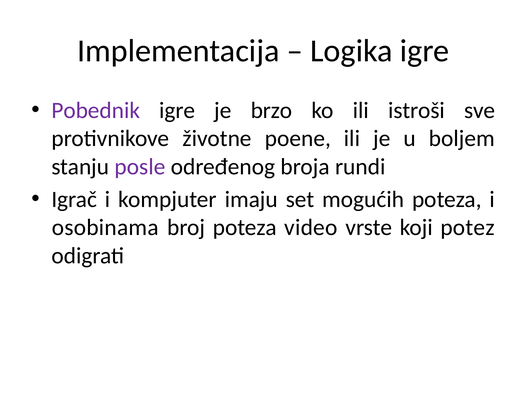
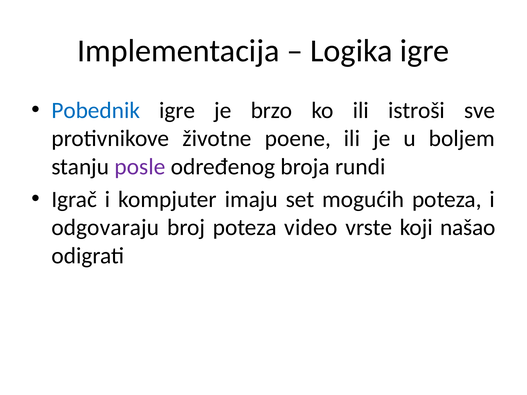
Pobednik colour: purple -> blue (96, 111)
osobinama: osobinama -> odgovaraju (105, 228)
potez: potez -> našao (468, 228)
